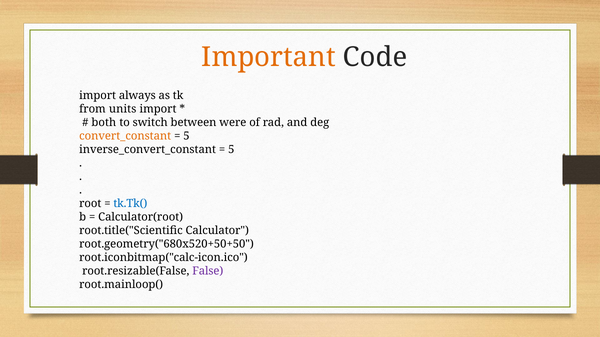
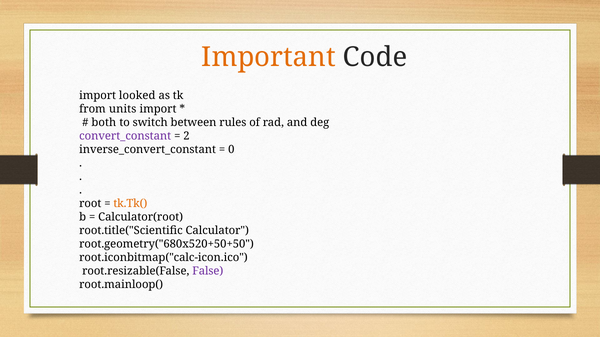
always: always -> looked (137, 96)
were: were -> rules (233, 123)
convert_constant colour: orange -> purple (125, 136)
5: 5 -> 2 (186, 136)
5: 5 -> 0 (231, 150)
tk.Tk( colour: blue -> orange (130, 204)
